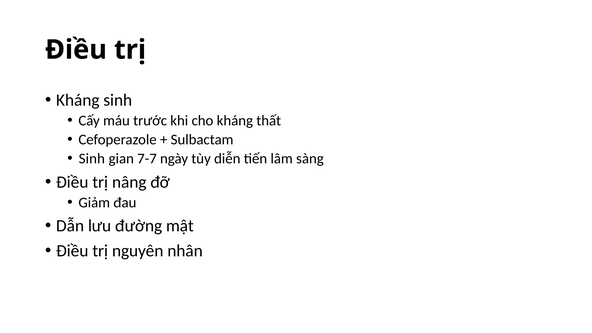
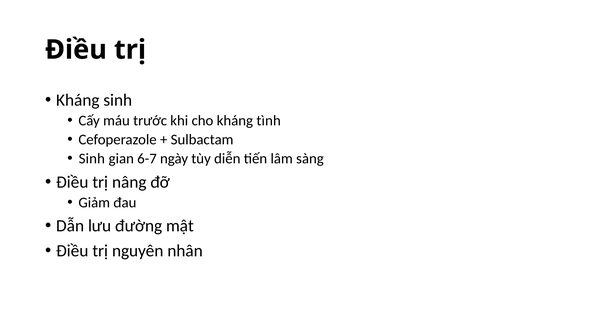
thất: thất -> tình (269, 120)
7-7: 7-7 -> 6-7 (147, 159)
